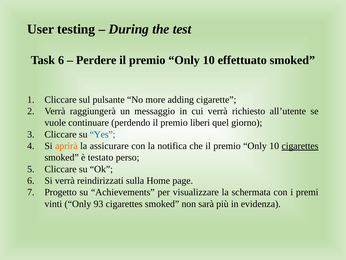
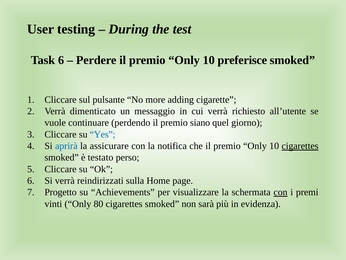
effettuato: effettuato -> preferisce (242, 60)
raggiungerà: raggiungerà -> dimenticato (93, 111)
liberi: liberi -> siano (200, 123)
aprirà colour: orange -> blue (66, 146)
con underline: none -> present (280, 192)
93: 93 -> 80 (98, 203)
